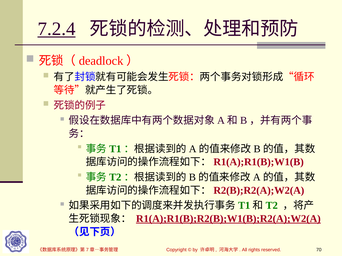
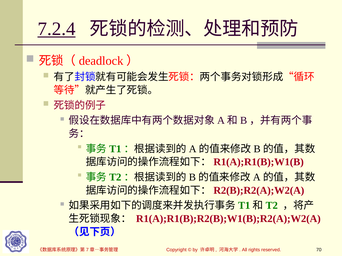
R1(A);R1(B);R2(B);W1(B);R2(A);W2(A underline: present -> none (228, 219)
